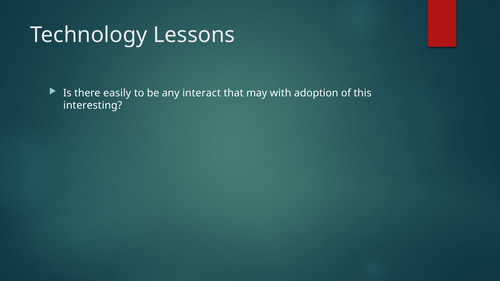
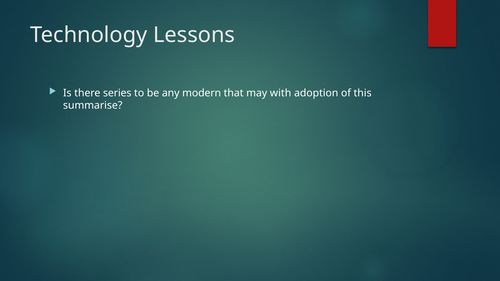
easily: easily -> series (117, 93)
interact: interact -> modern (202, 93)
interesting: interesting -> summarise (93, 106)
